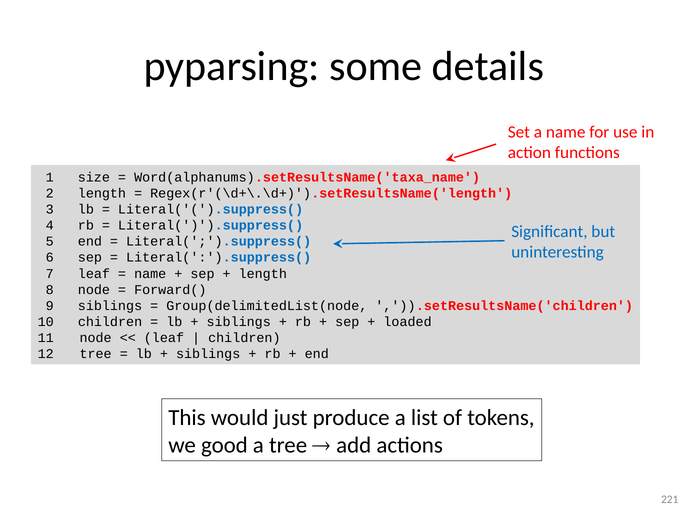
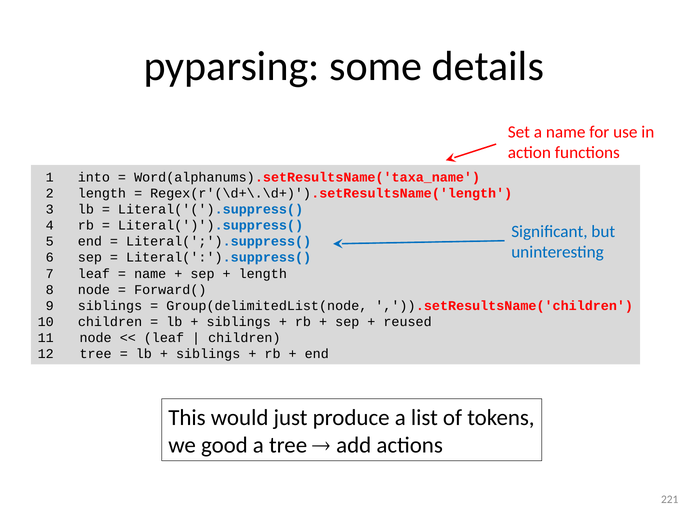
size: size -> into (94, 177)
loaded: loaded -> reused (408, 322)
